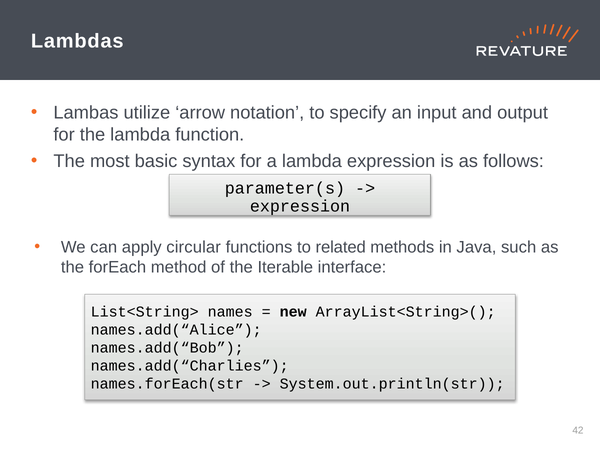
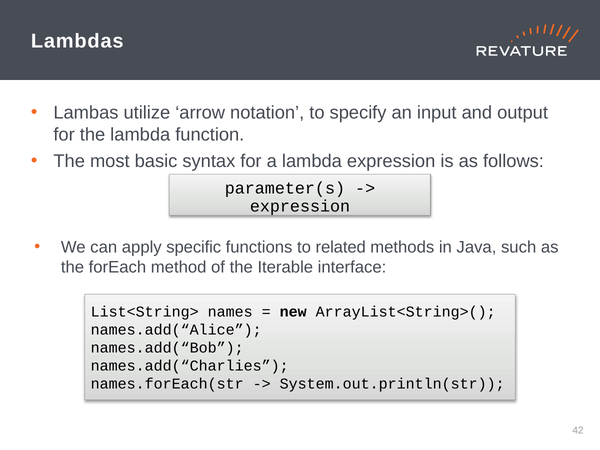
circular: circular -> specific (194, 247)
